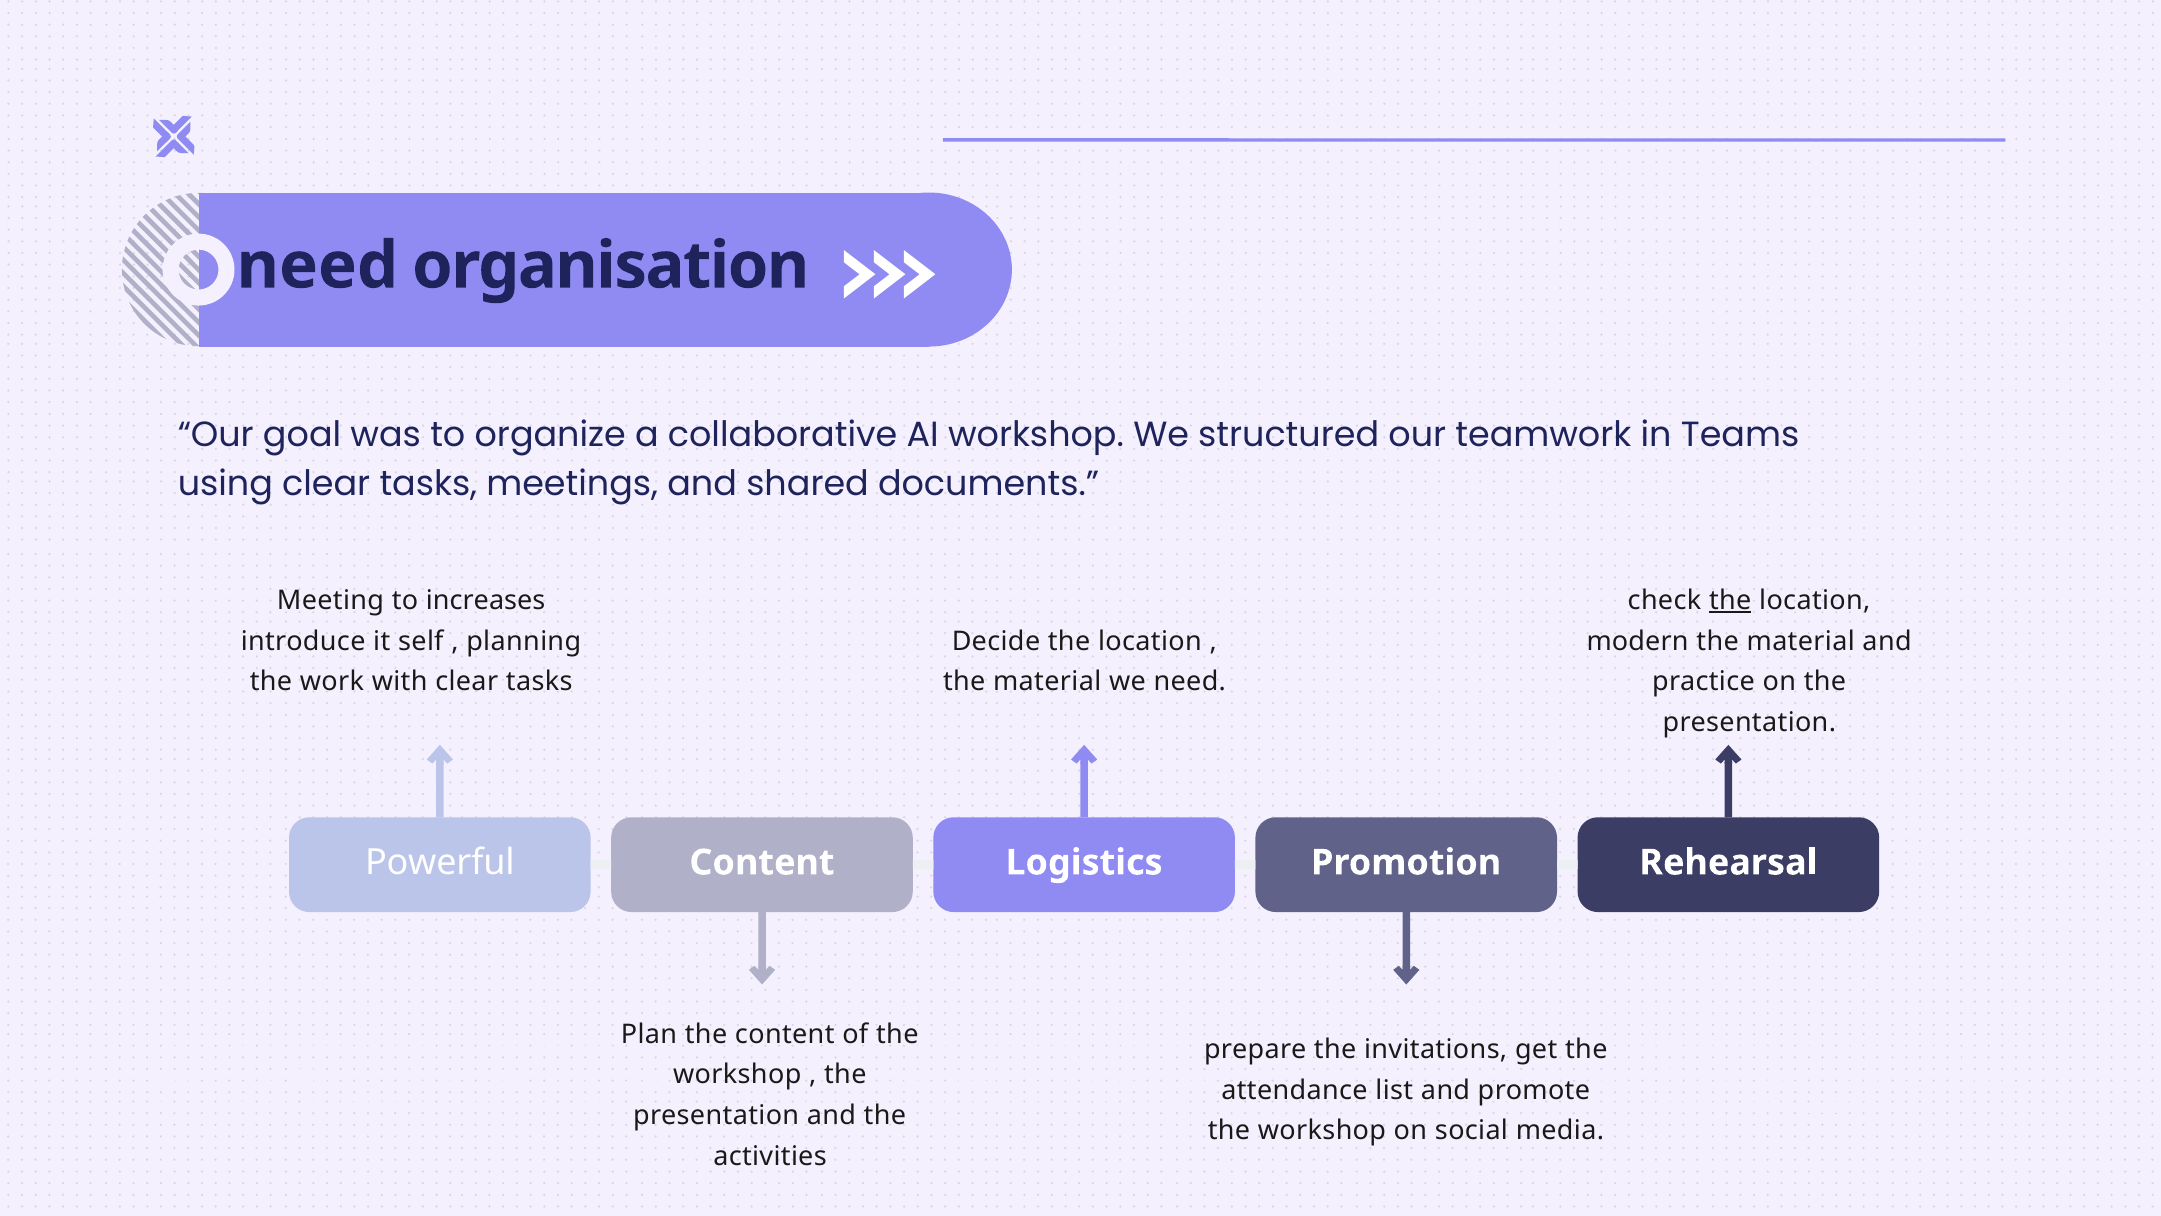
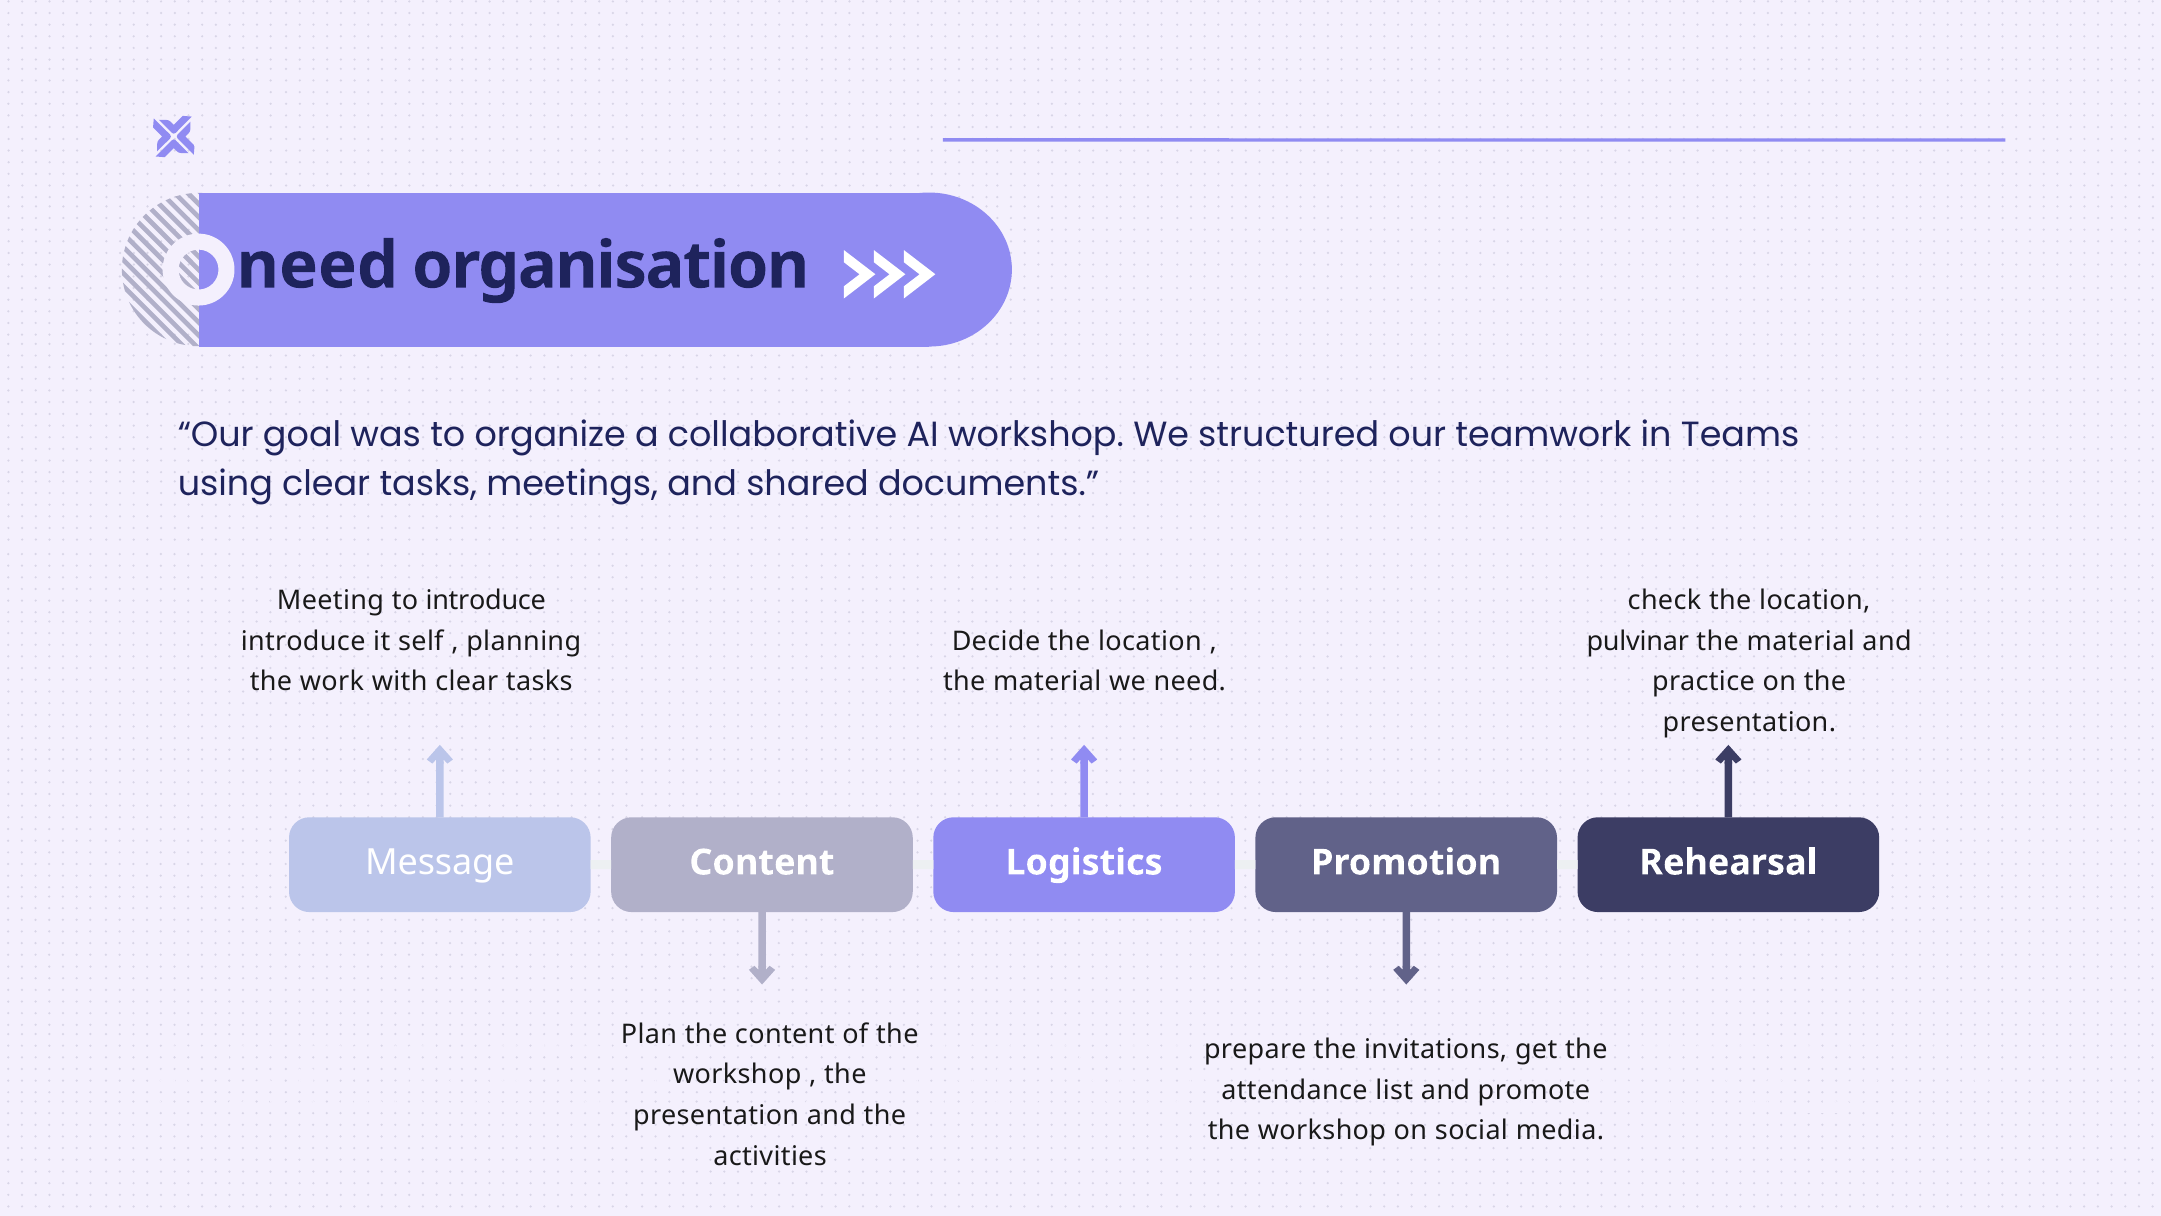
to increases: increases -> introduce (486, 600)
the underline: present -> none (1730, 600)
modern: modern -> pulvinar (1638, 641)
Powerful: Powerful -> Message (440, 862)
